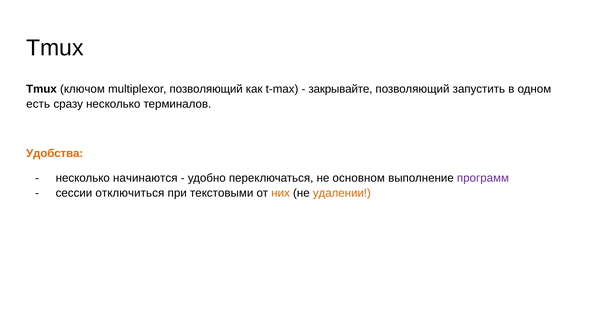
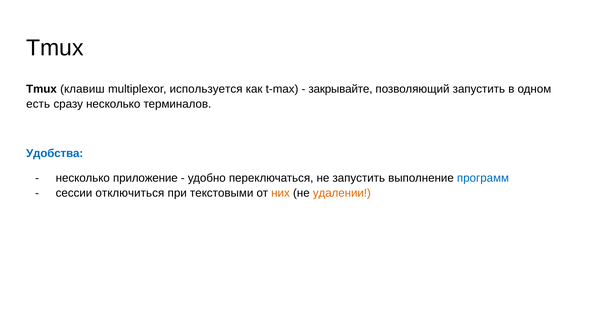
ключом: ключом -> клавиш (82, 89)
multiplexor позволяющий: позволяющий -> используется (206, 89)
Удобства colour: orange -> blue (55, 153)
начинаются: начинаются -> приложение (145, 178)
не основном: основном -> запустить (359, 178)
программ colour: purple -> blue (483, 178)
